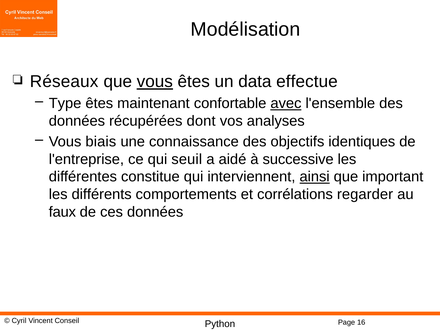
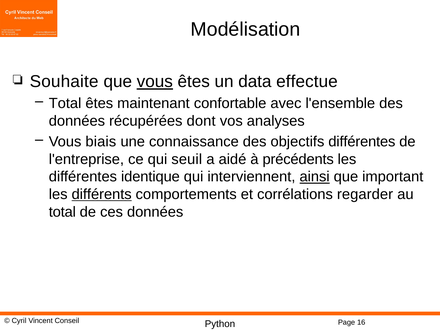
Réseaux: Réseaux -> Souhaite (64, 82)
Type: Type -> Total (65, 103)
avec underline: present -> none (286, 103)
objectifs identiques: identiques -> différentes (362, 142)
successive: successive -> précédents (298, 159)
constitue: constitue -> identique (150, 177)
différents underline: none -> present (102, 194)
faux: faux -> total (62, 212)
